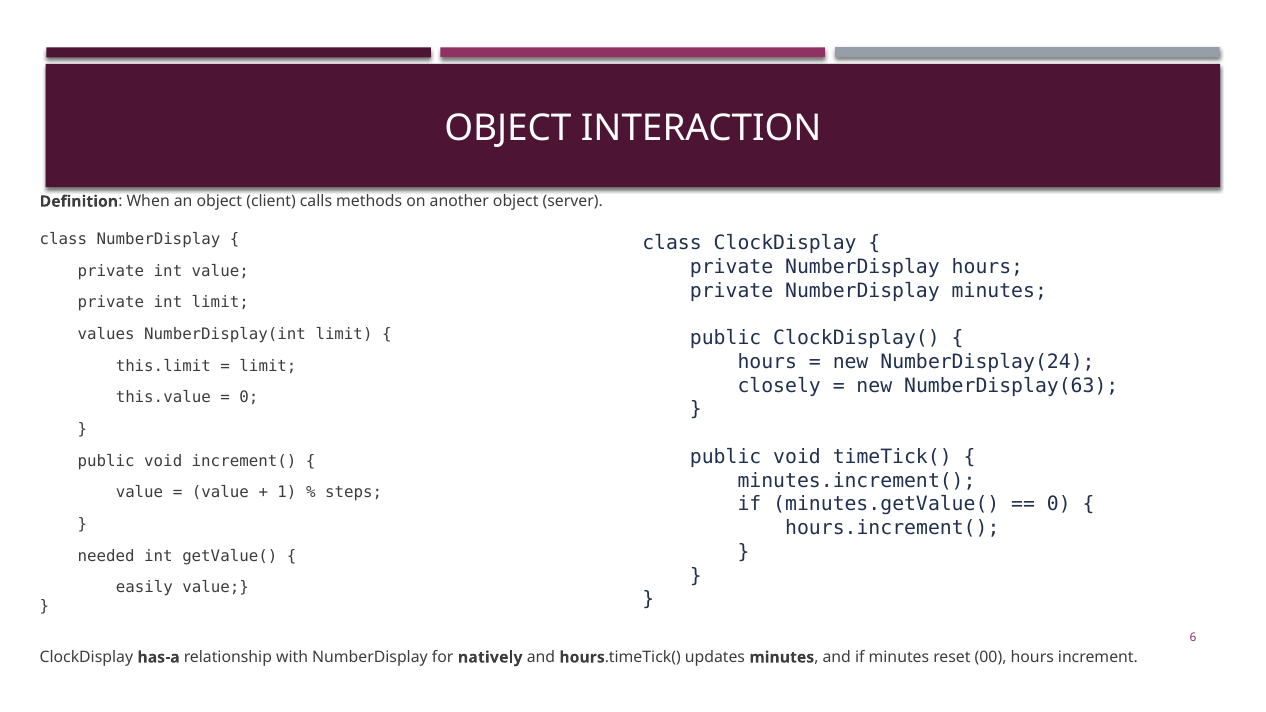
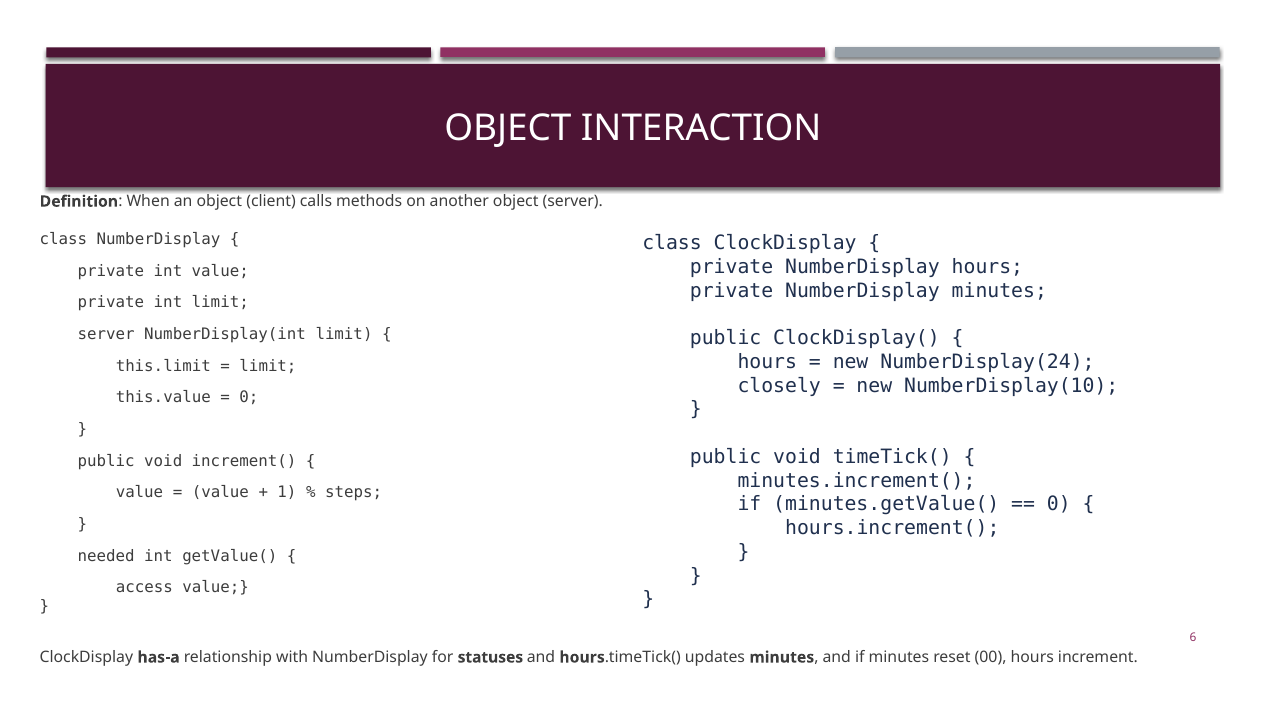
values: values -> server (106, 334)
NumberDisplay(63: NumberDisplay(63 -> NumberDisplay(10 (1011, 386)
easily: easily -> access (144, 588)
natively: natively -> statuses (490, 657)
